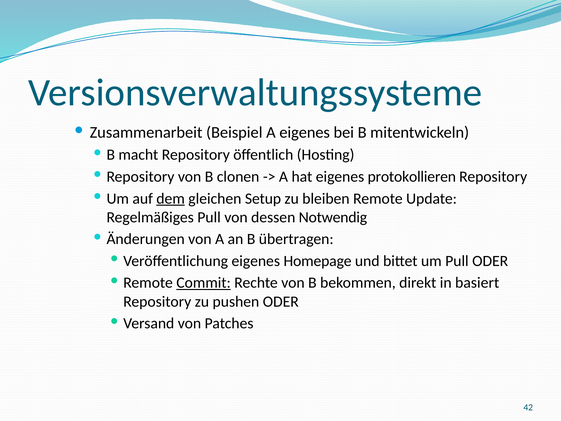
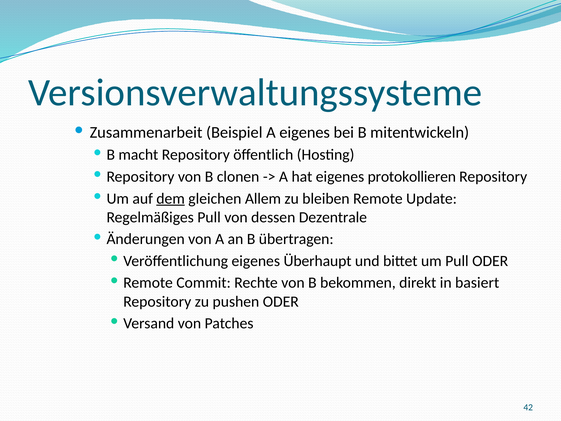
Setup: Setup -> Allem (263, 198)
Notwendig: Notwendig -> Dezentrale (333, 217)
Homepage: Homepage -> Überhaupt (318, 261)
Commit underline: present -> none (204, 283)
